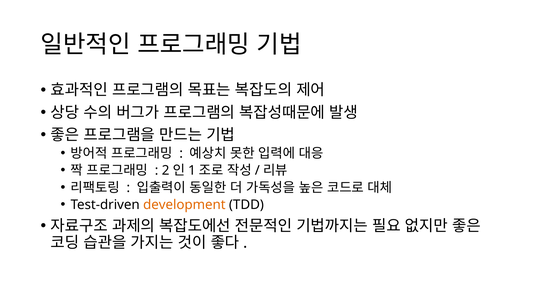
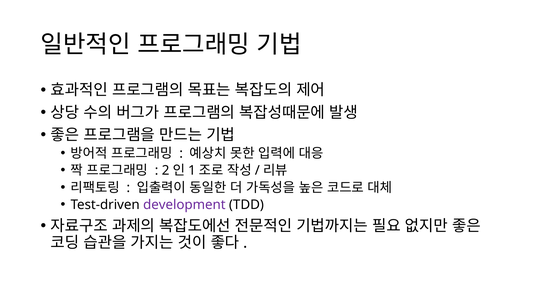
development colour: orange -> purple (184, 205)
